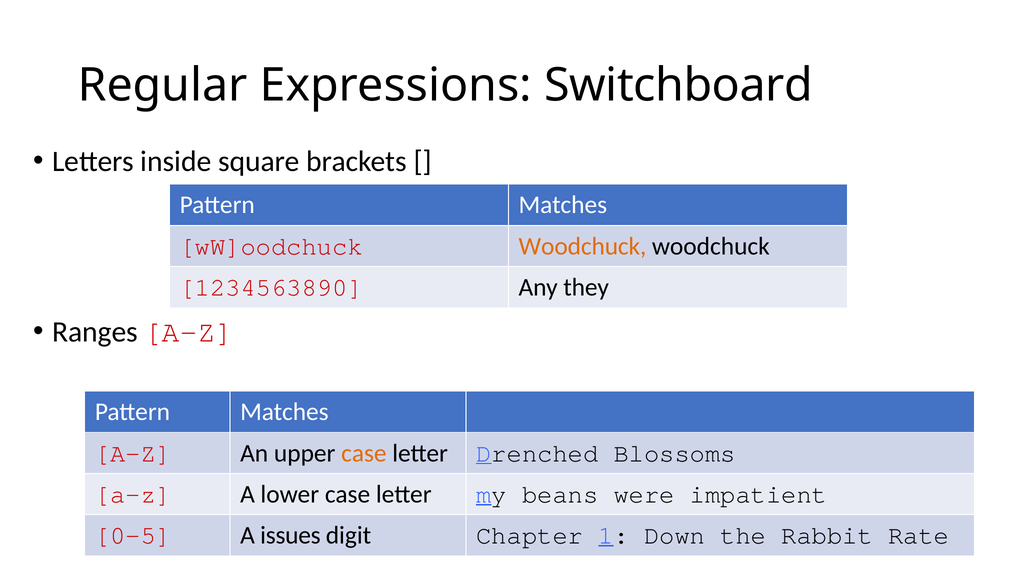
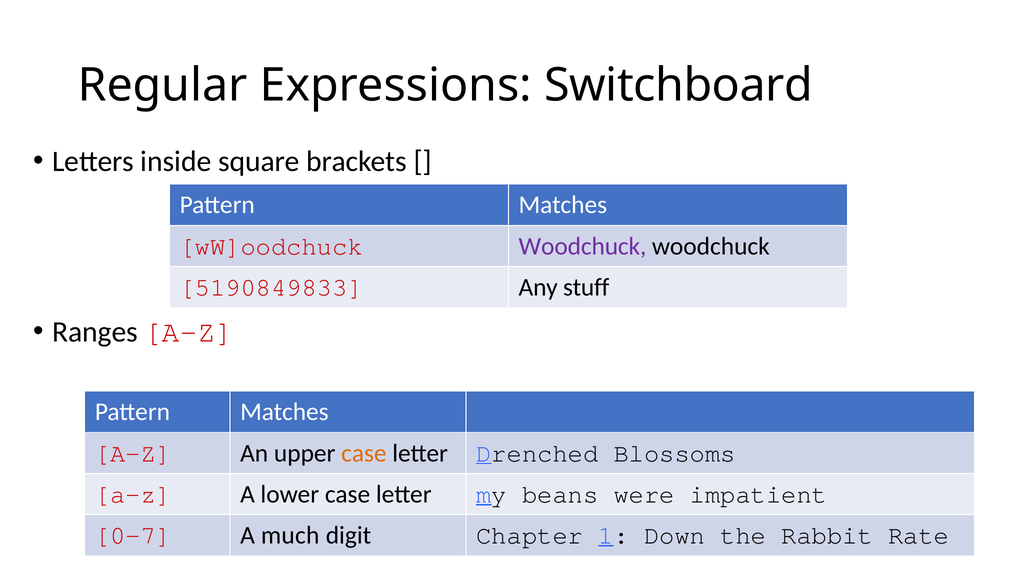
Woodchuck colour: orange -> purple (582, 246)
1234563890: 1234563890 -> 5190849833 (271, 287)
they: they -> stuff (586, 287)
0-5: 0-5 -> 0-7 (133, 536)
issues: issues -> much (290, 536)
